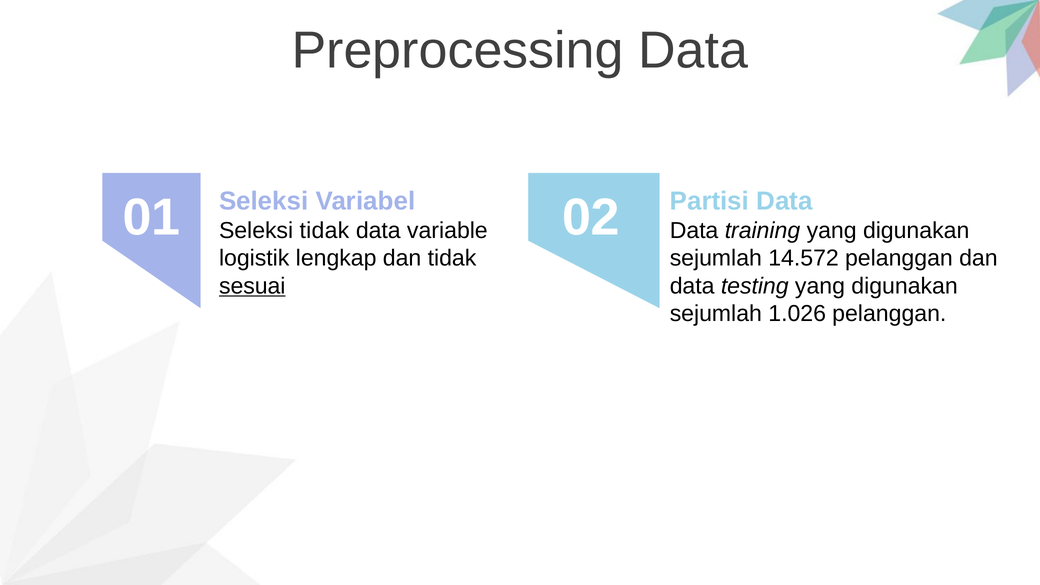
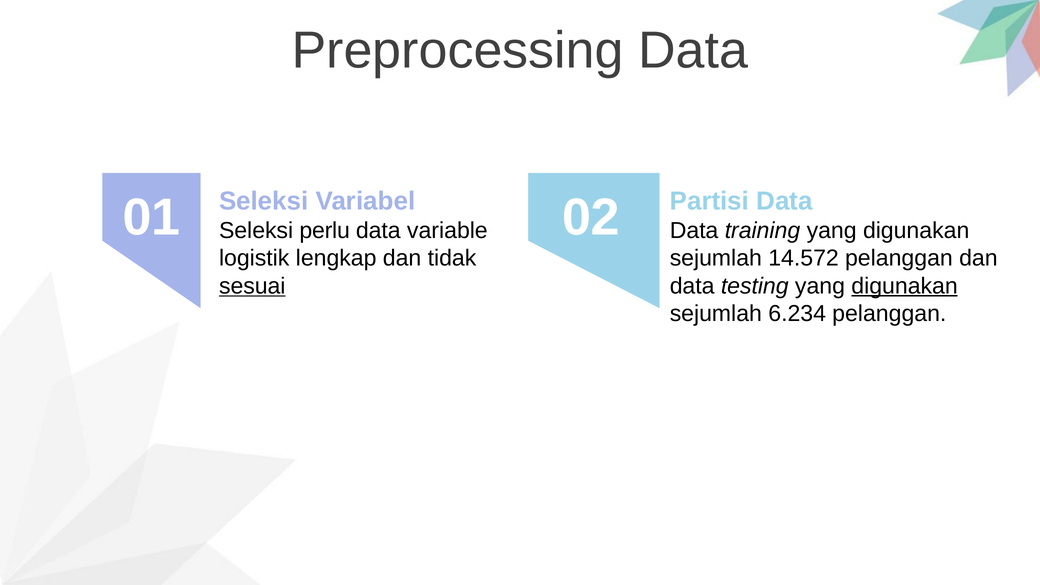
Seleksi tidak: tidak -> perlu (325, 231)
digunakan underline: none -> present (905, 286)
1.026: 1.026 -> 6.234 (797, 314)
